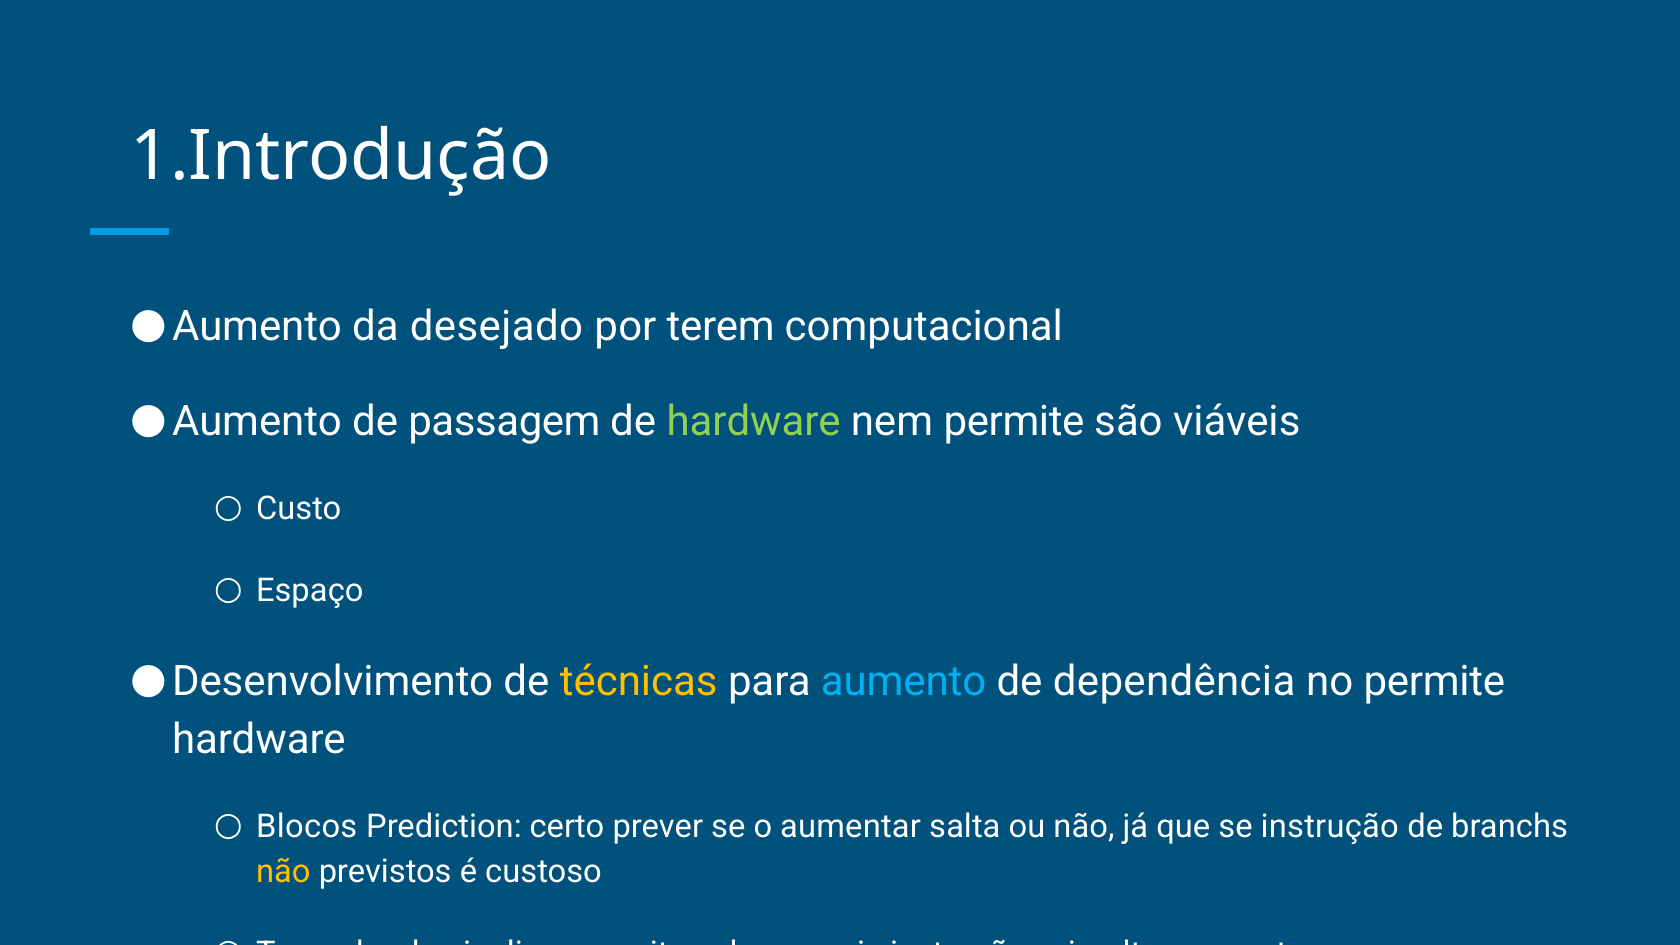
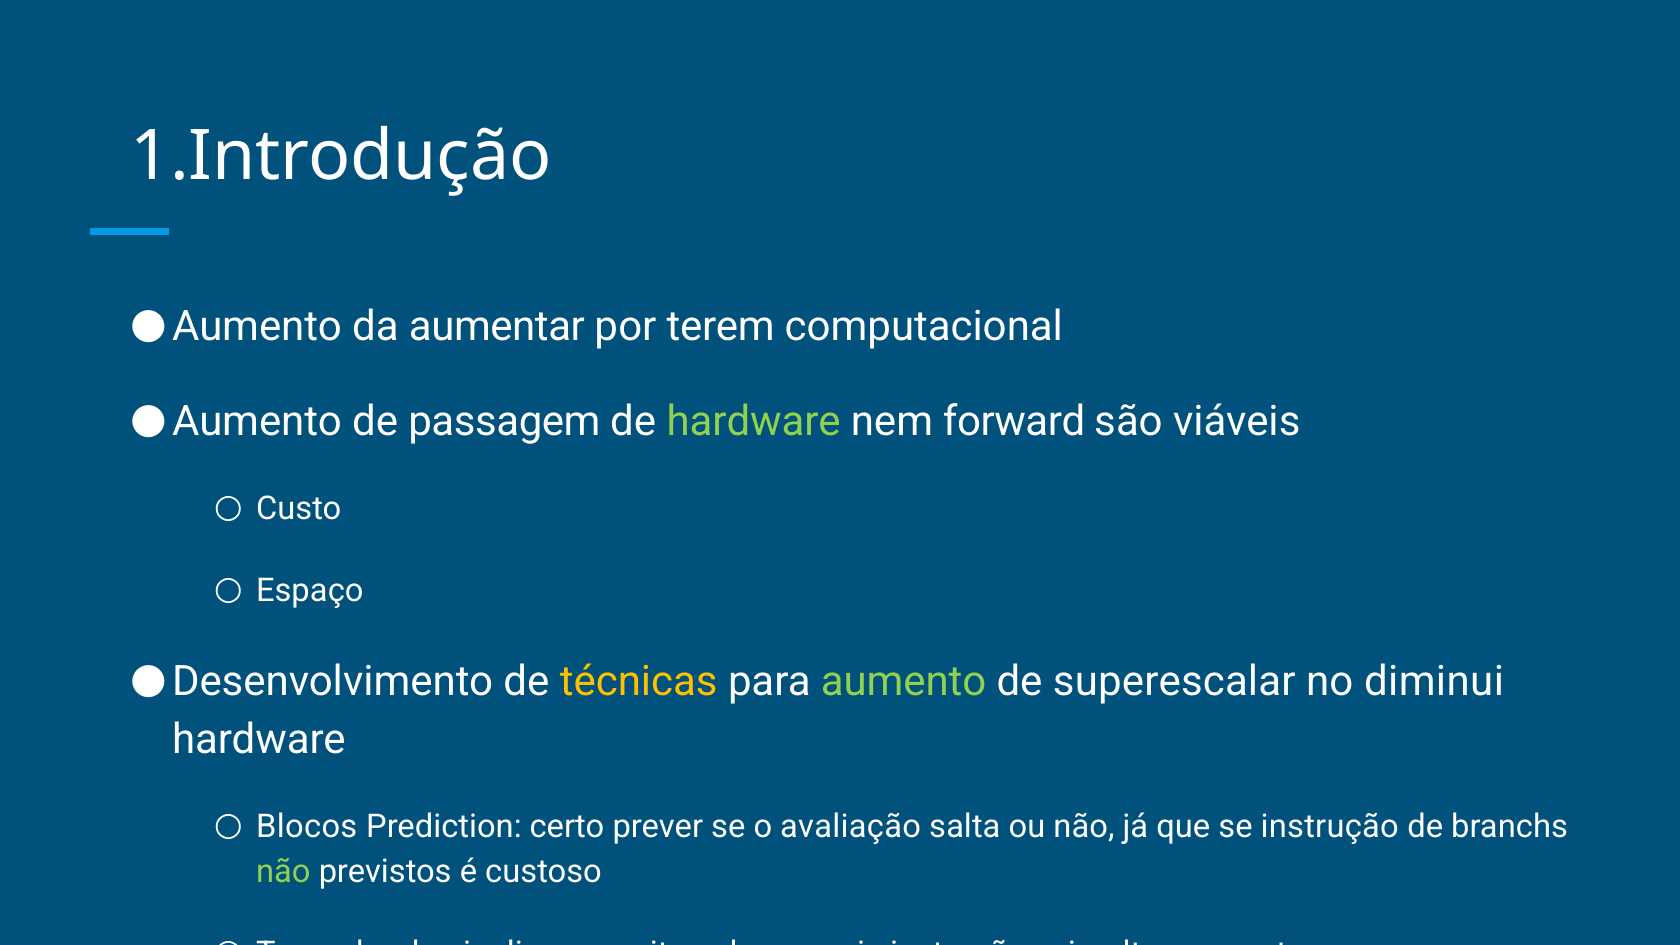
desejado: desejado -> aumentar (497, 326)
nem permite: permite -> forward (1014, 421)
aumento colour: light blue -> light green (904, 681)
de dependência: dependência -> superescalar (1174, 681)
no permite: permite -> diminui (1434, 681)
aumentar: aumentar -> avaliação (851, 827)
não colour: yellow -> light green (283, 872)
